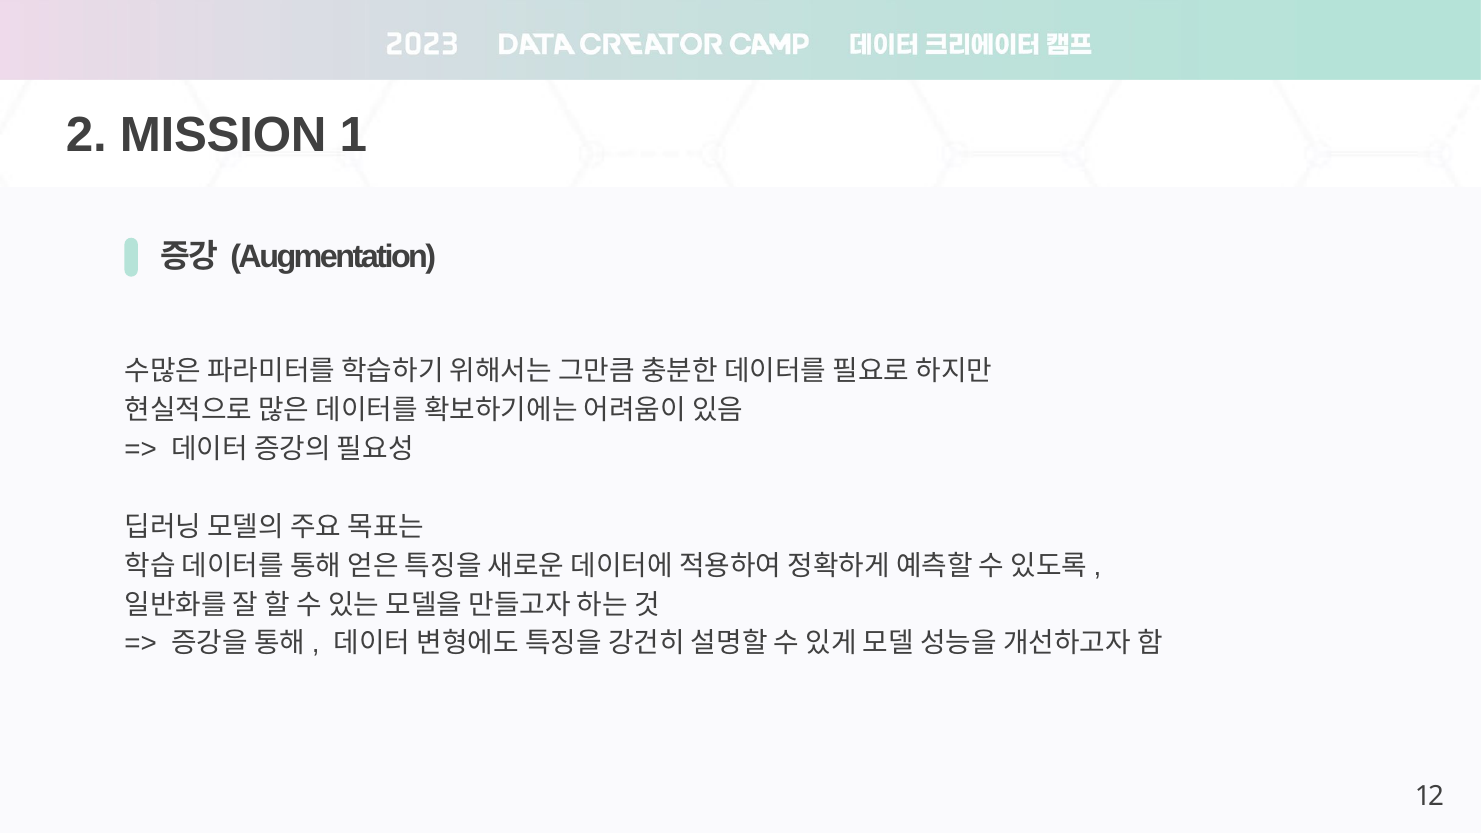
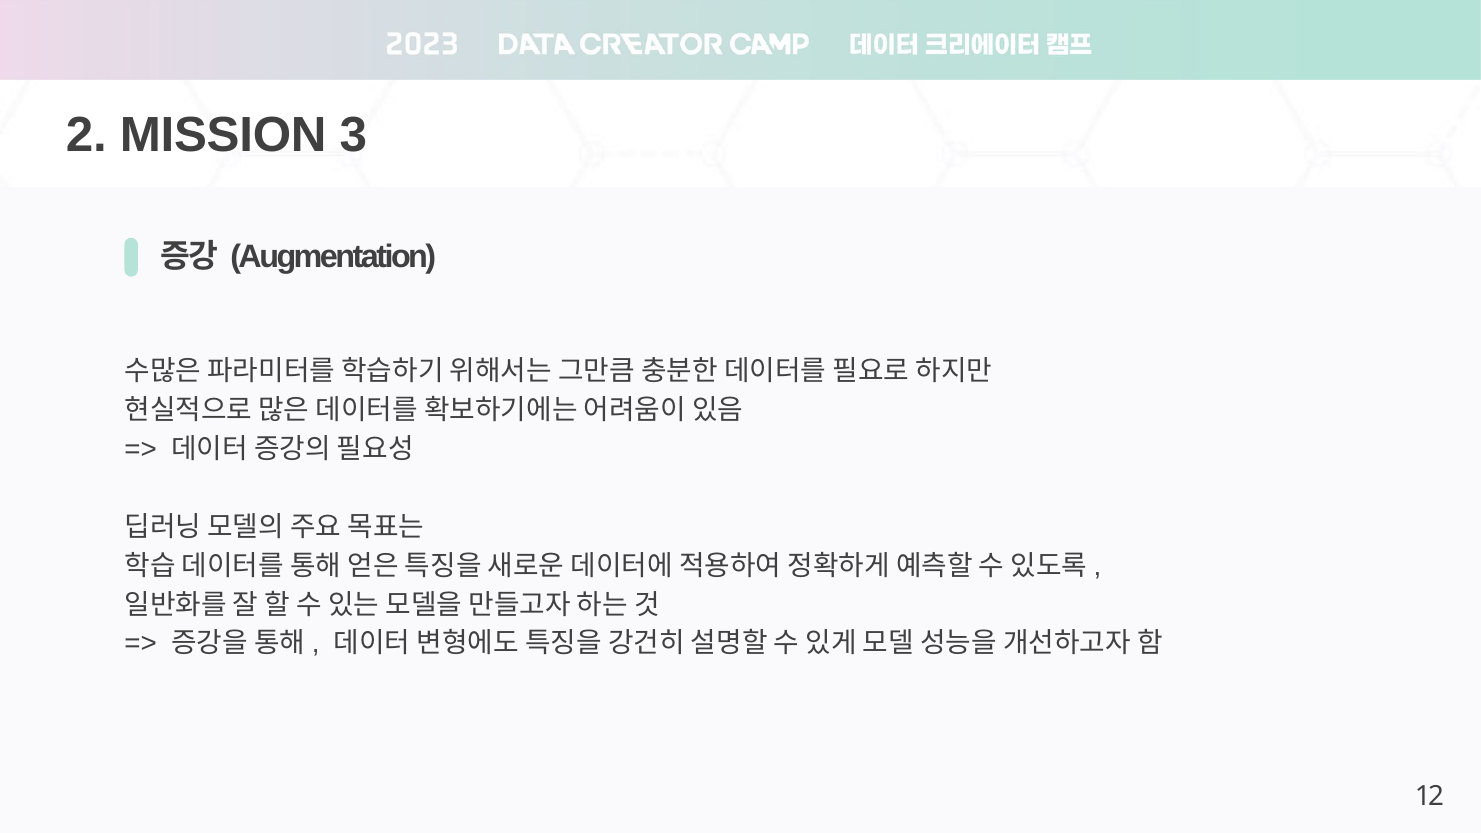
1: 1 -> 3 (353, 135)
